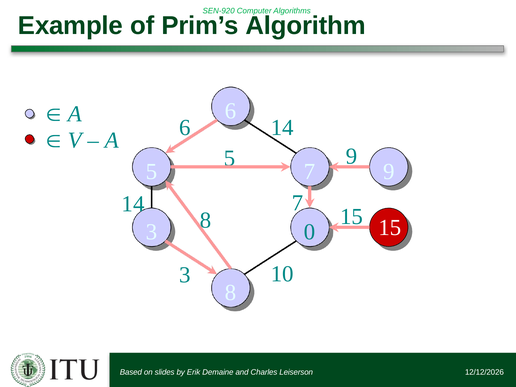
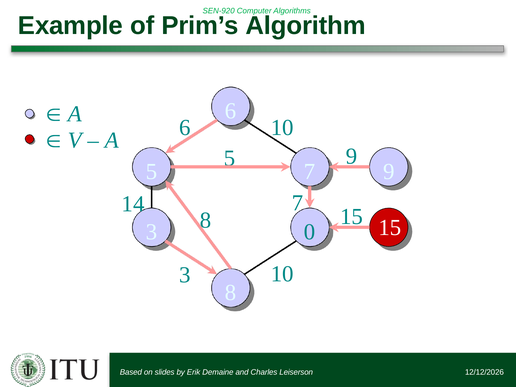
6 14: 14 -> 10 (282, 127)
